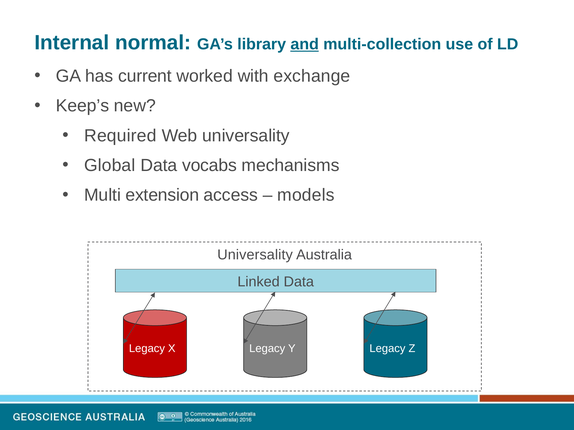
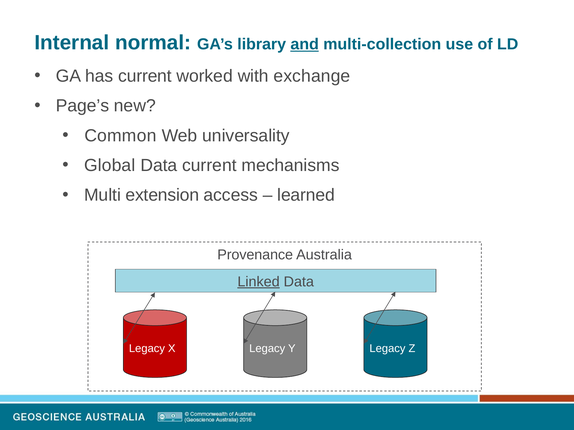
Keep’s: Keep’s -> Page’s (83, 106)
Required: Required -> Common (120, 136)
Data vocabs: vocabs -> current (209, 166)
models: models -> learned (306, 195)
Universality: Universality -> Provenance (255, 255)
Linked underline: none -> present (259, 282)
